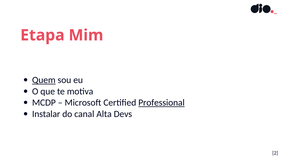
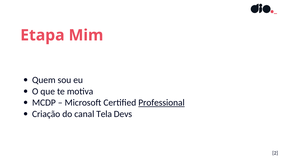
Quem underline: present -> none (44, 80)
Instalar: Instalar -> Criação (46, 114)
Alta: Alta -> Tela (104, 114)
